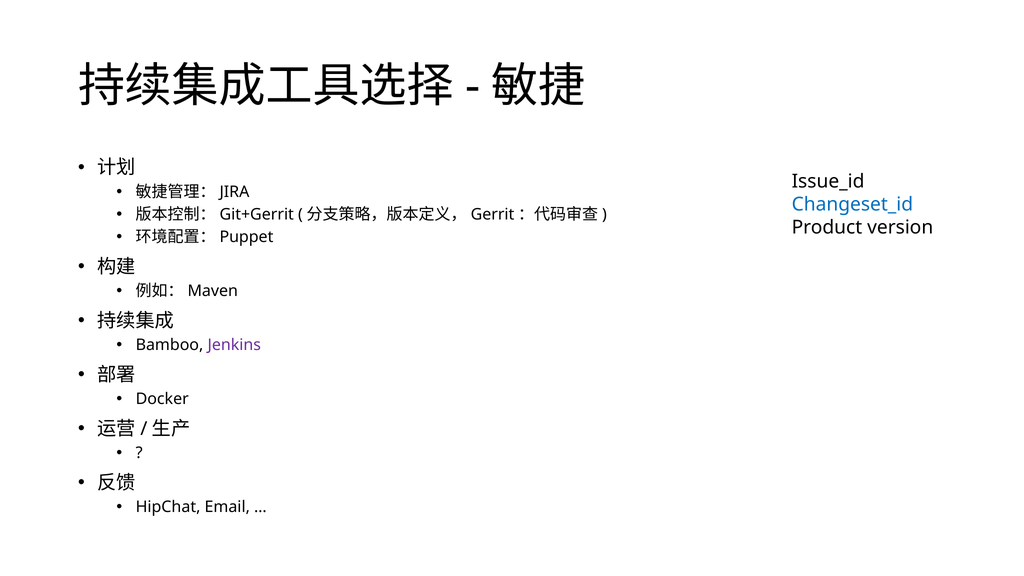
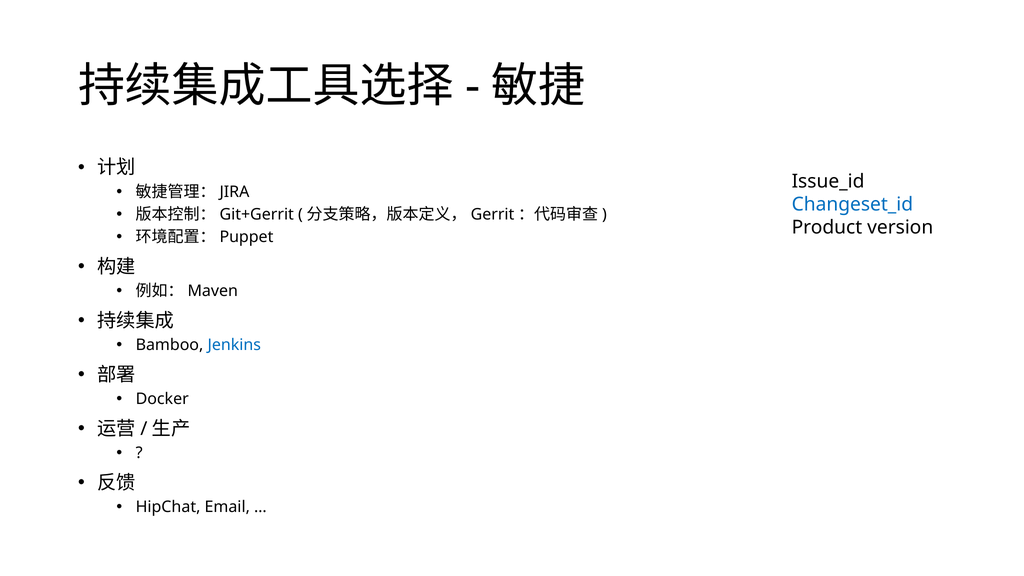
Jenkins colour: purple -> blue (234, 345)
